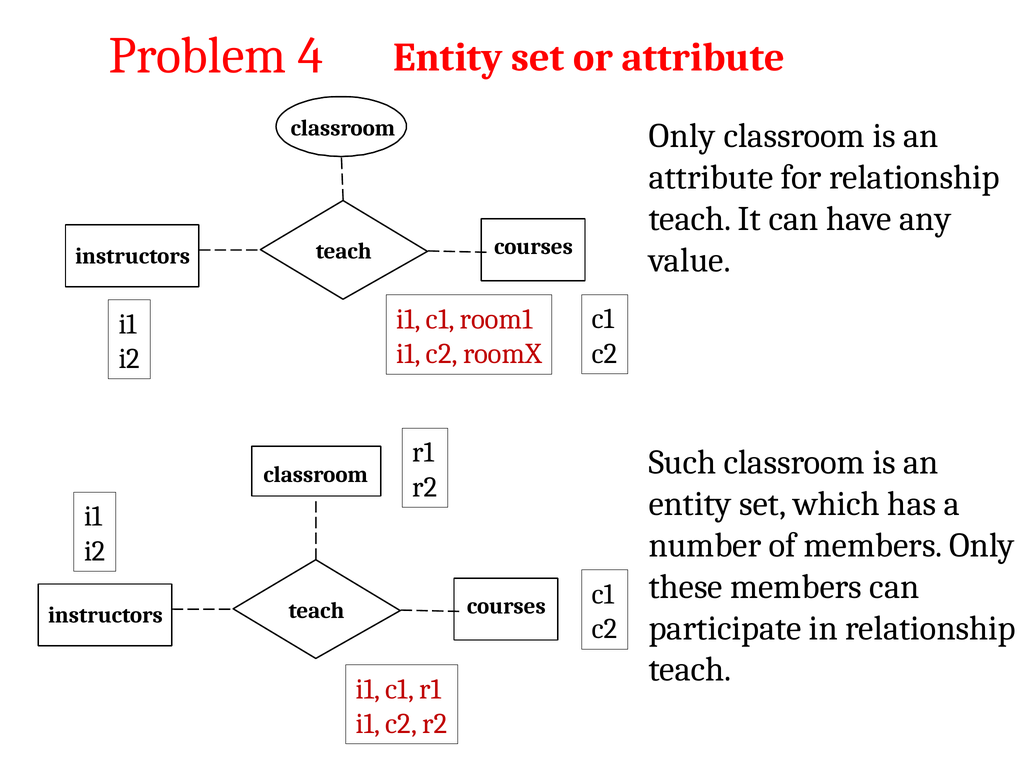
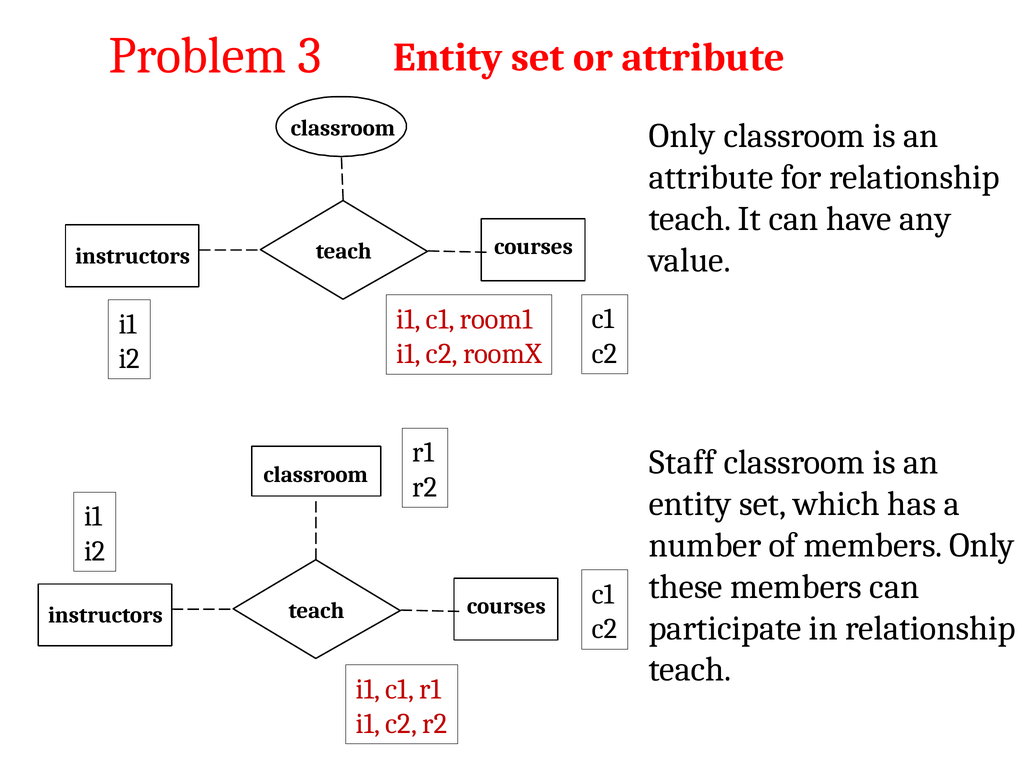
4: 4 -> 3 (310, 56)
Such: Such -> Staff (682, 462)
